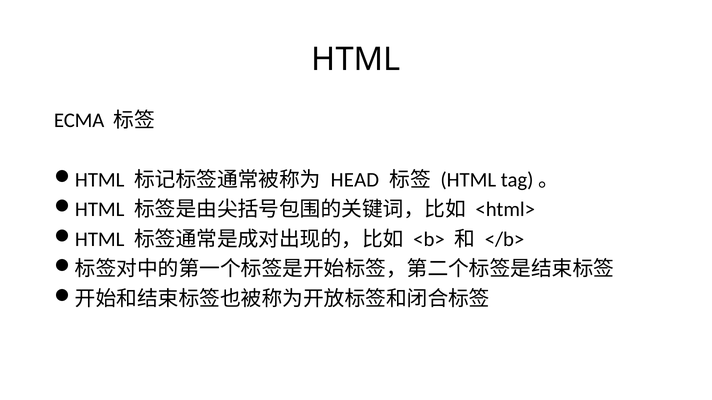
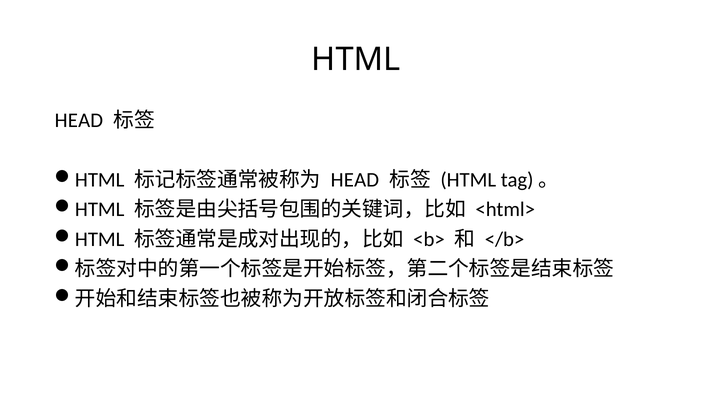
ECMA: ECMA -> HEAD (79, 120)
